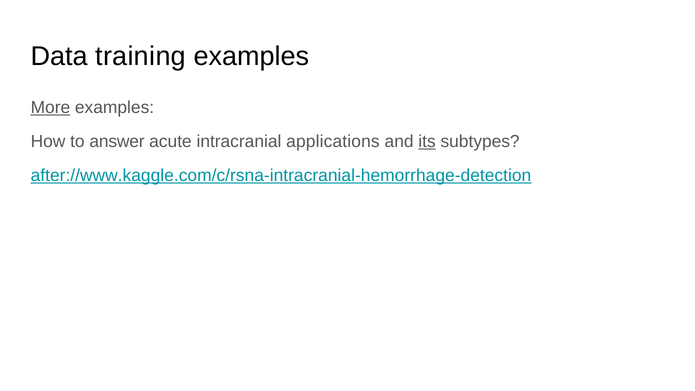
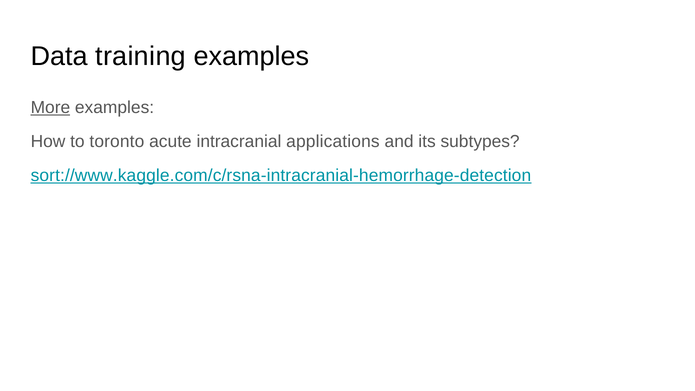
answer: answer -> toronto (117, 141)
its underline: present -> none (427, 141)
after://www.kaggle.com/c/rsna-intracranial-hemorrhage-detection: after://www.kaggle.com/c/rsna-intracranial-hemorrhage-detection -> sort://www.kaggle.com/c/rsna-intracranial-hemorrhage-detection (281, 175)
